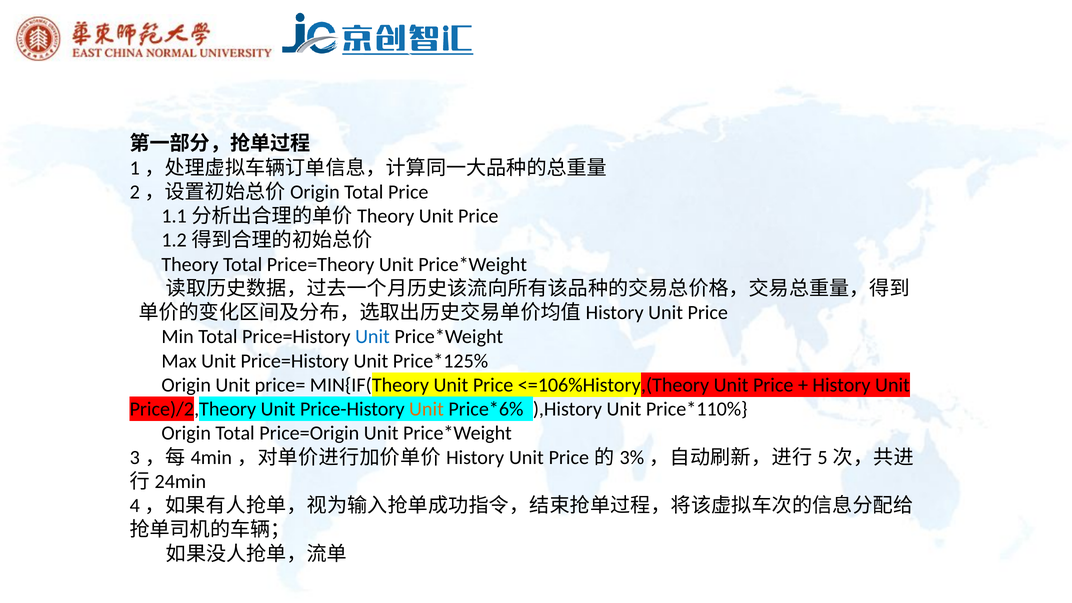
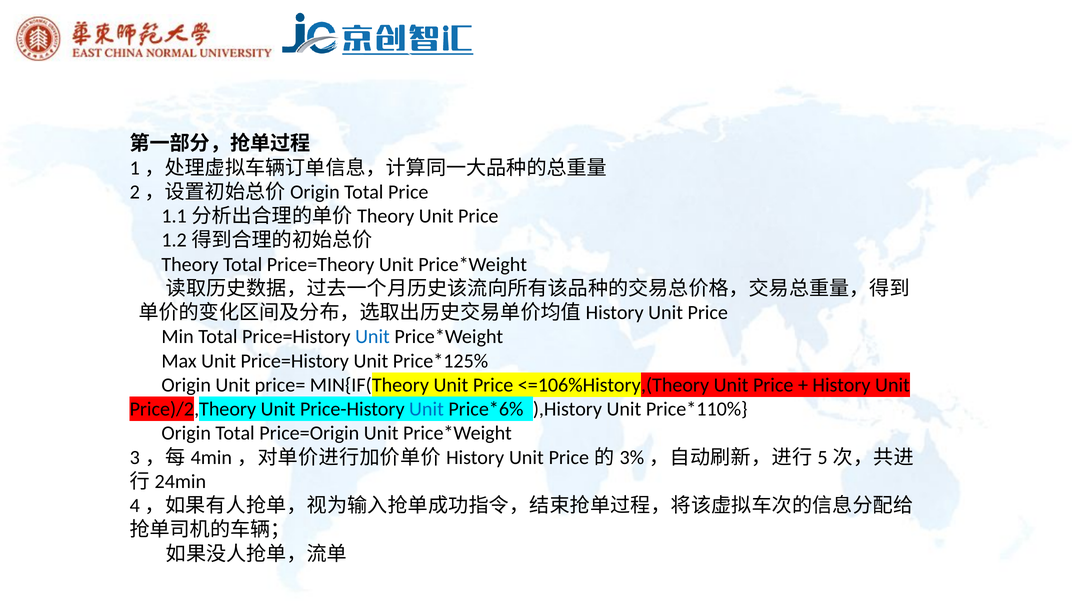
Unit colour: orange -> blue (426, 409)
